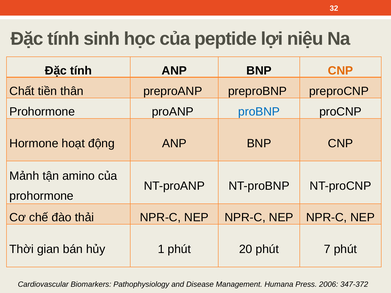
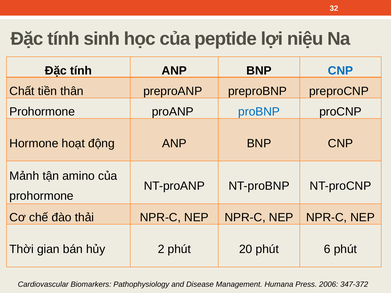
CNP colour: orange -> blue (340, 71)
1: 1 -> 2 (161, 249)
7: 7 -> 6 (327, 249)
